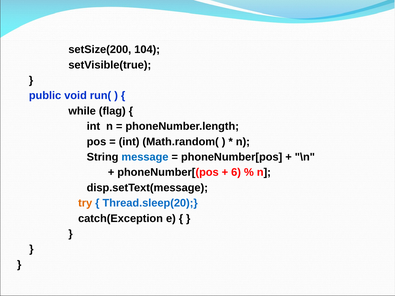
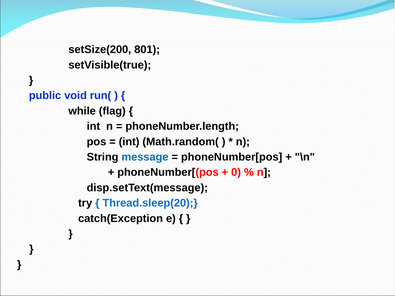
104: 104 -> 801 (147, 50)
6: 6 -> 0 (236, 173)
try colour: orange -> black (85, 203)
